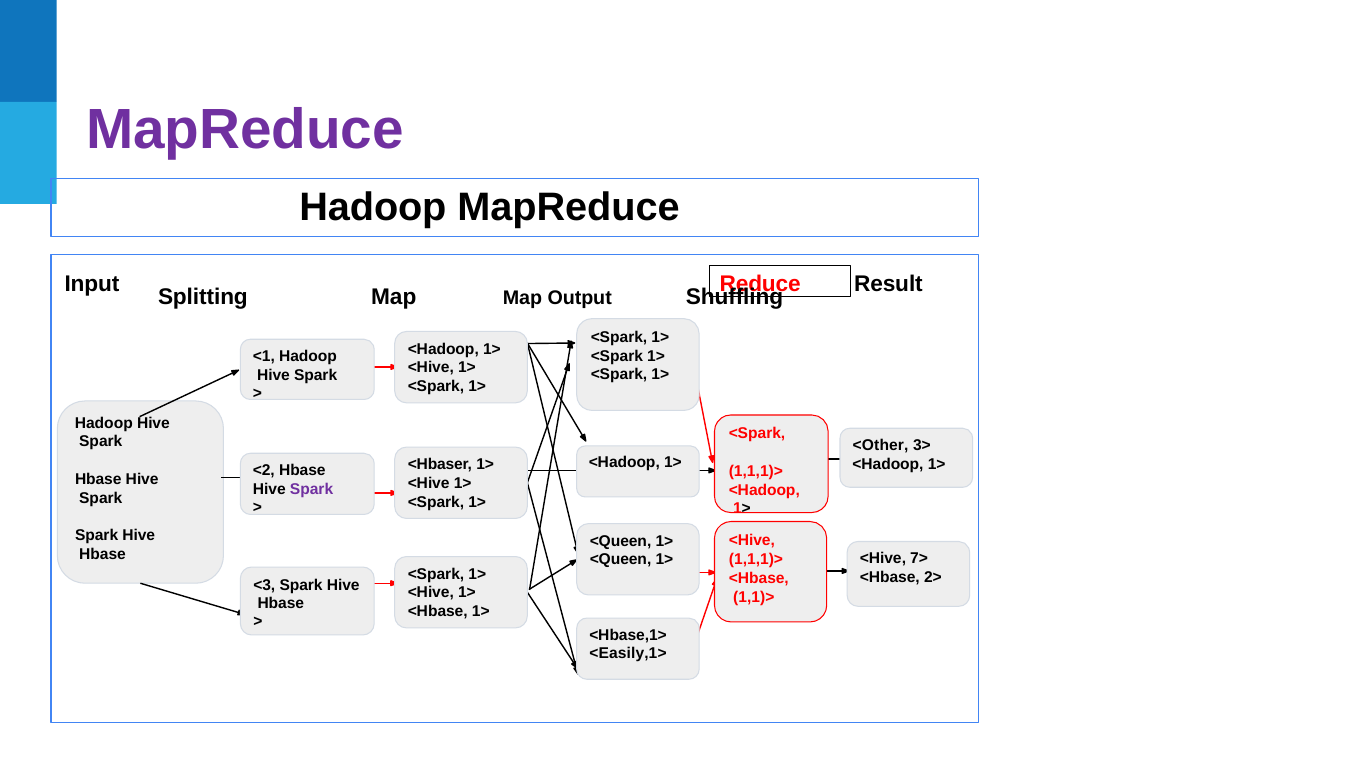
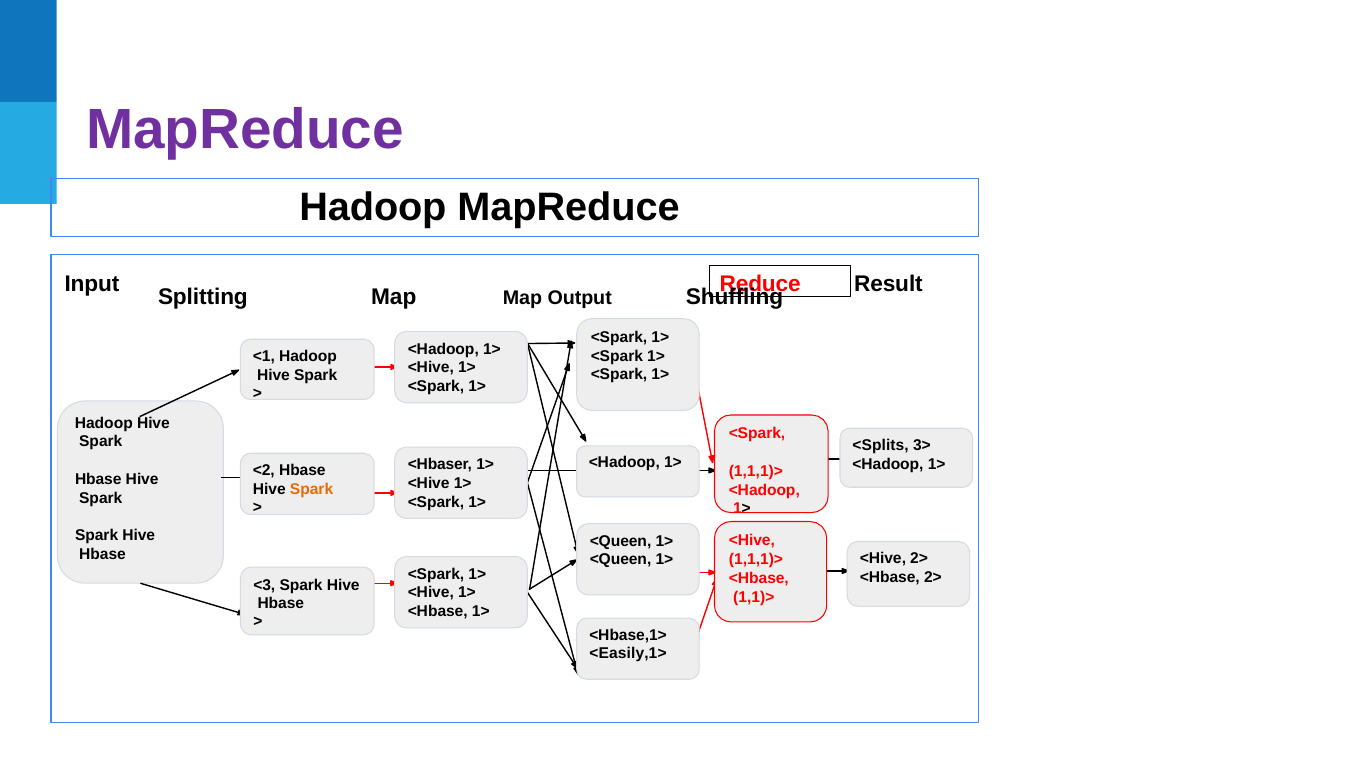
<Other: <Other -> <Splits (881, 446)
Spark colour: purple -> orange (312, 489)
<Hive 7>: 7> -> 2> (919, 559)
